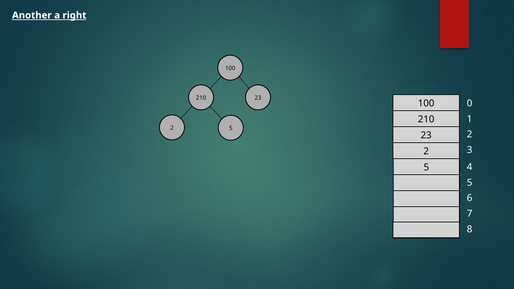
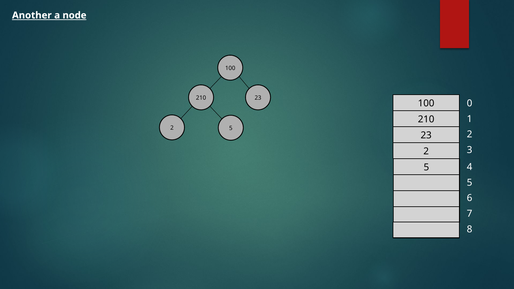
right: right -> node (74, 15)
